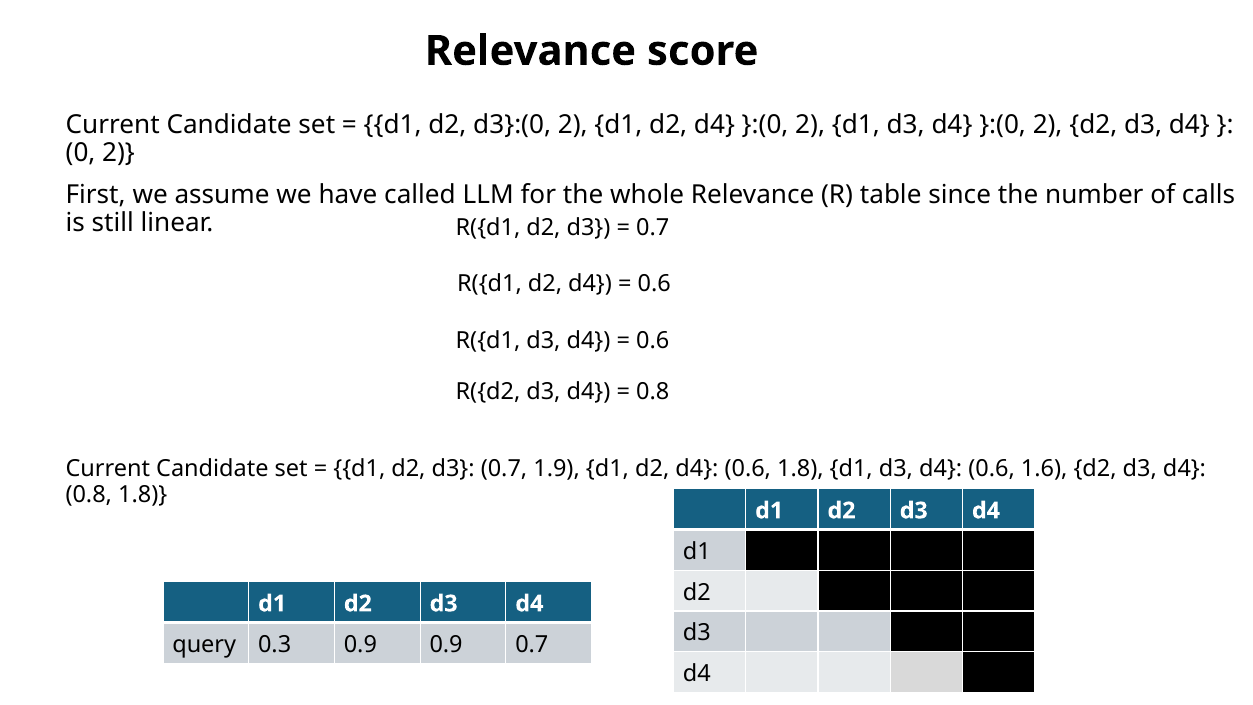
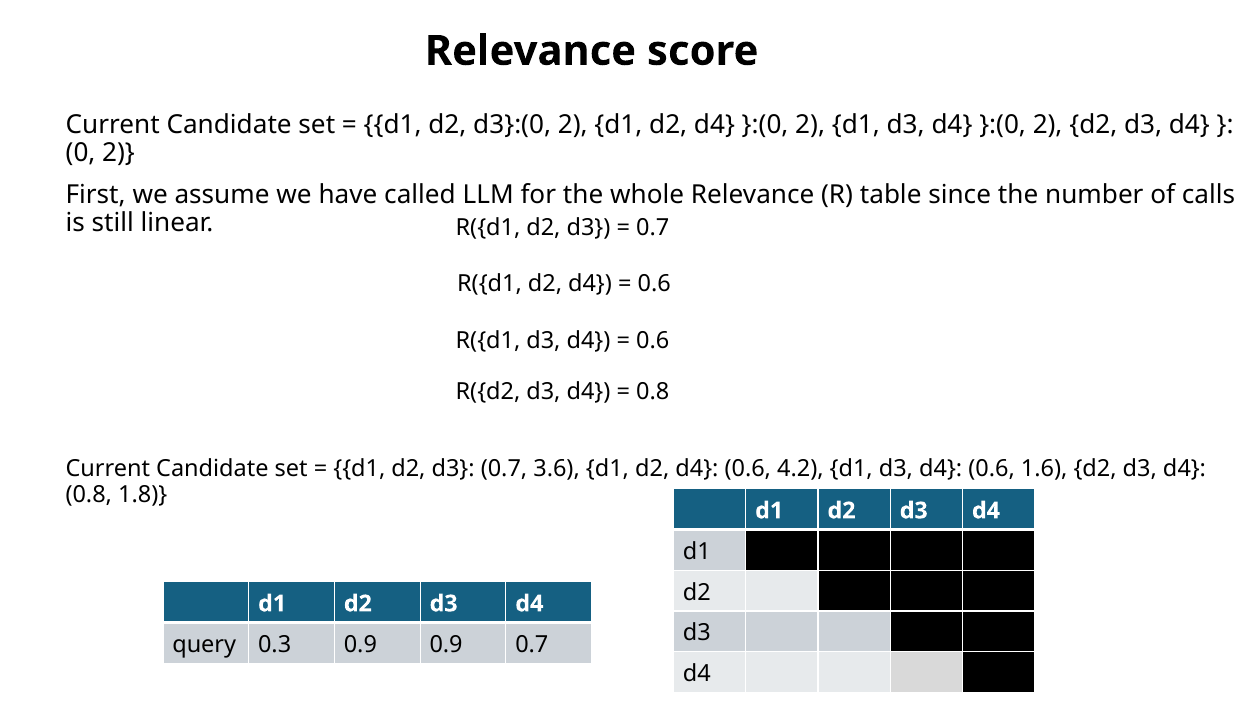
1.9: 1.9 -> 3.6 (557, 469)
0.6 1.8: 1.8 -> 4.2 (800, 469)
